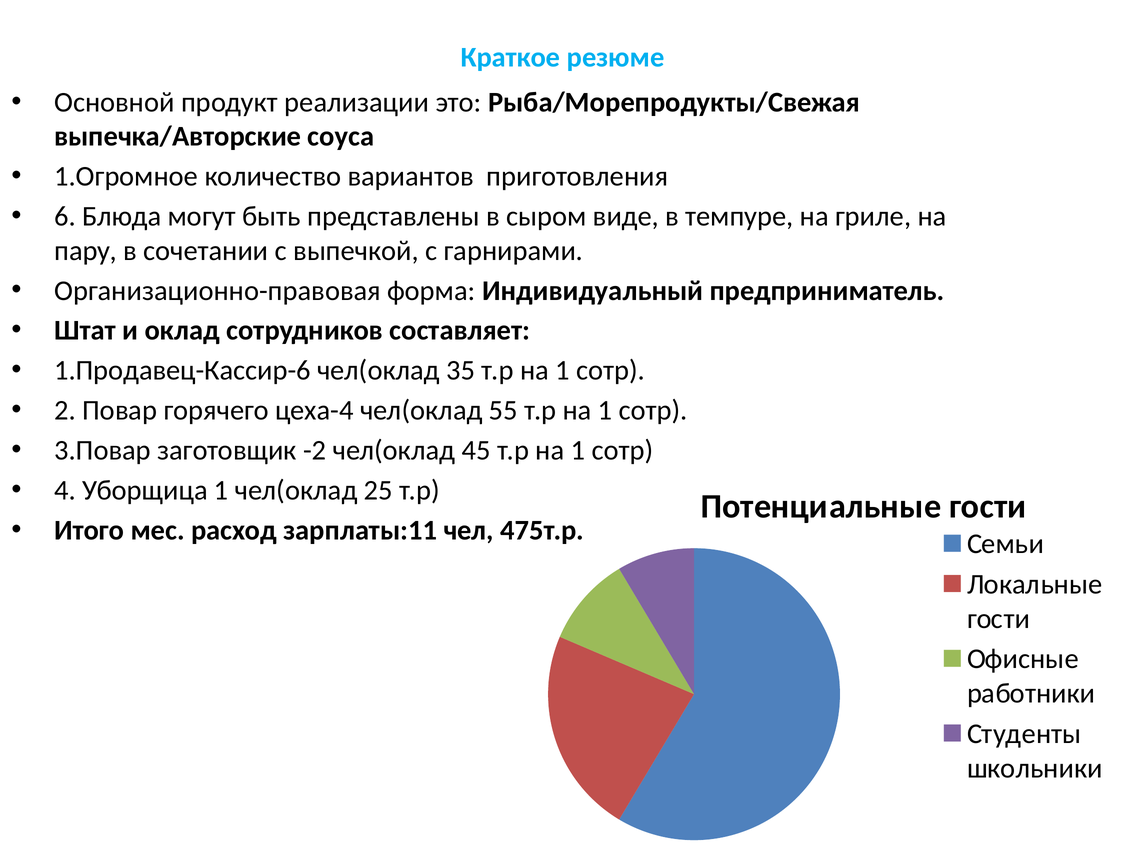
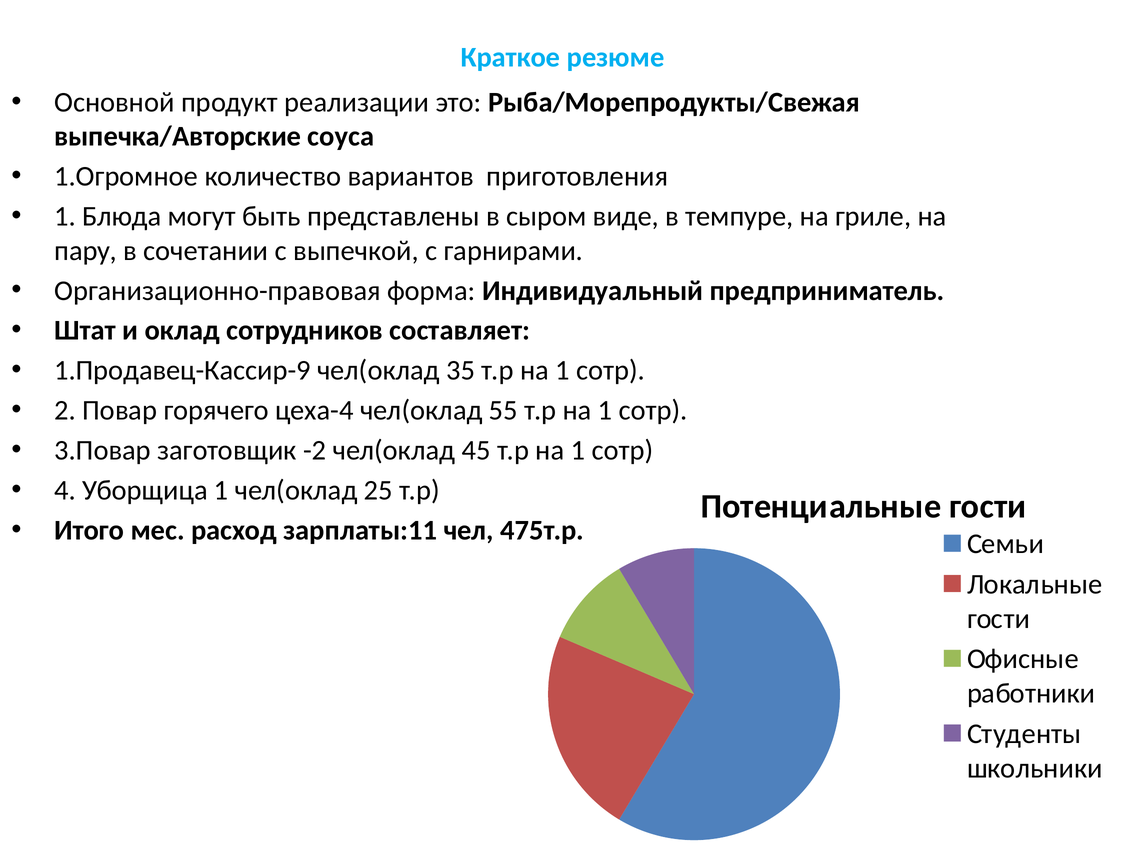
6: 6 -> 1 (65, 216)
1.Продавец-Кассир-6: 1.Продавец-Кассир-6 -> 1.Продавец-Кассир-9 (183, 370)
